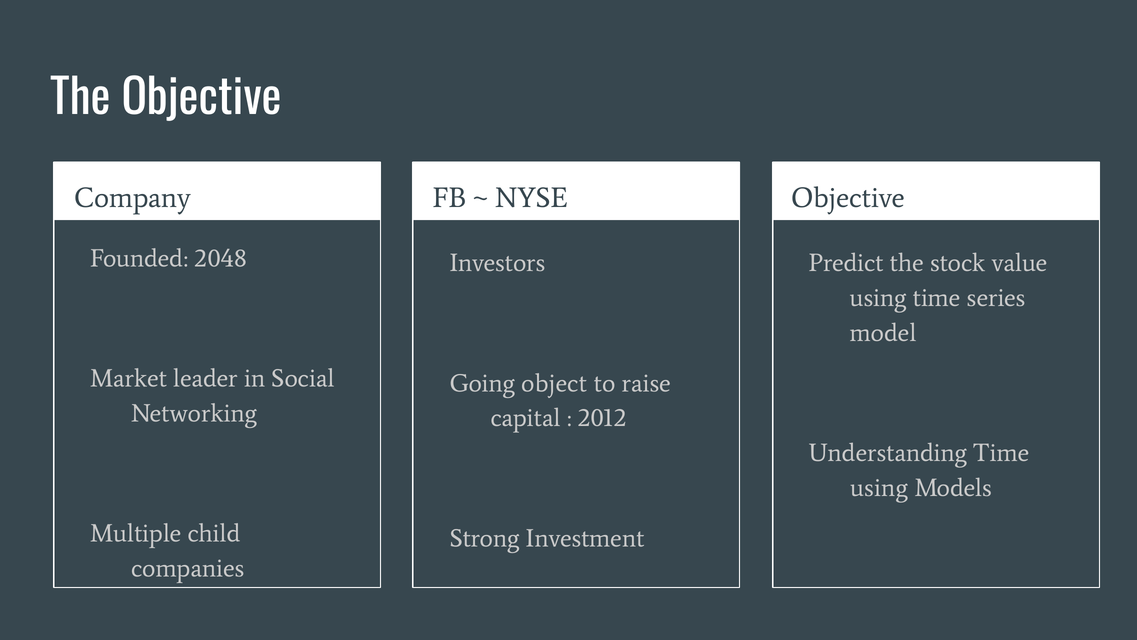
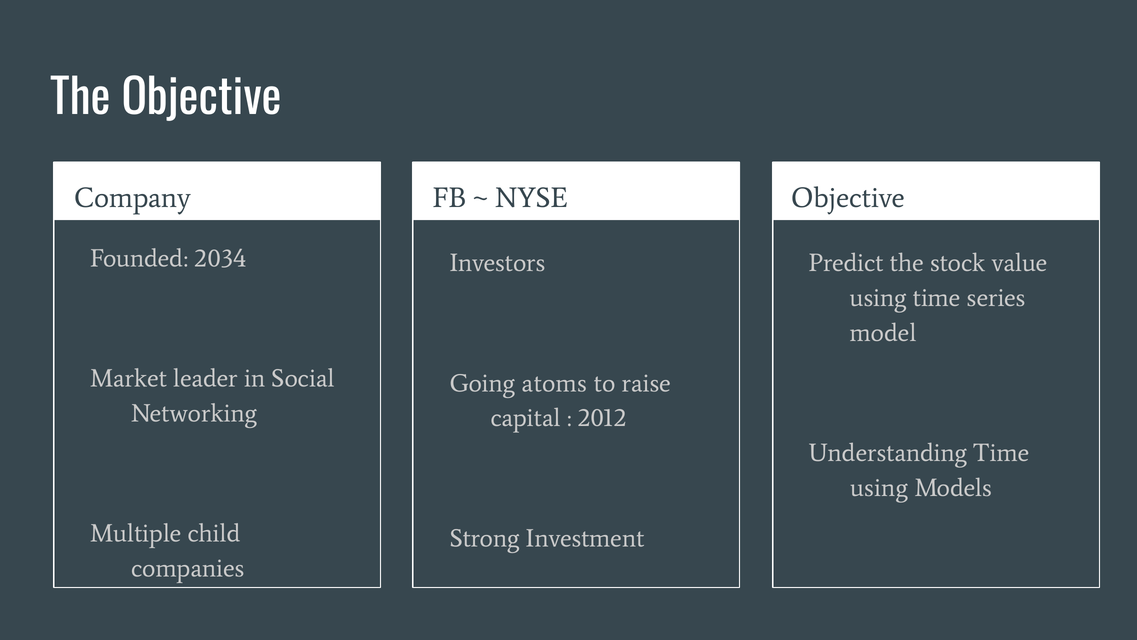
2048: 2048 -> 2034 (221, 258)
object: object -> atoms (554, 383)
